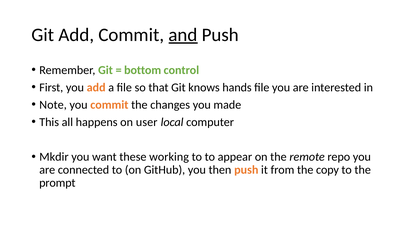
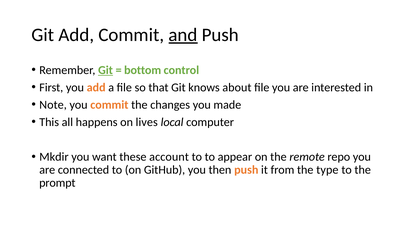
Git underline: none -> present (106, 70)
hands: hands -> about (237, 87)
user: user -> lives (147, 122)
working: working -> account (169, 157)
copy: copy -> type (327, 170)
